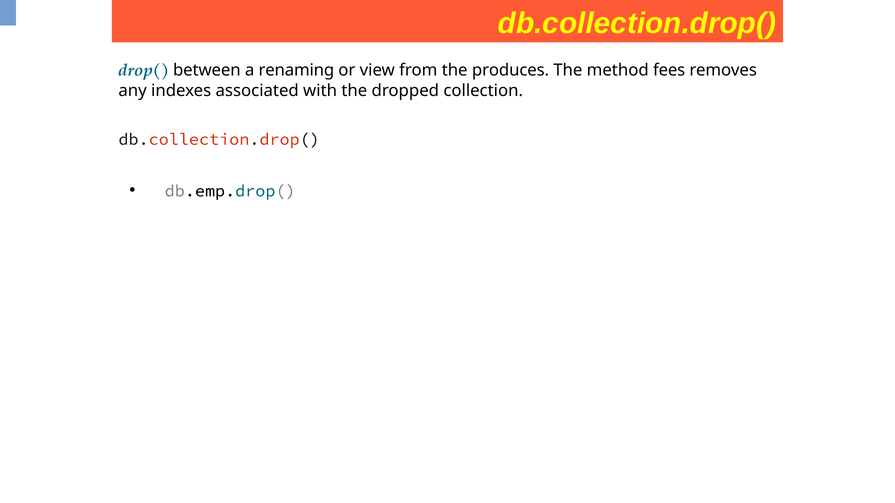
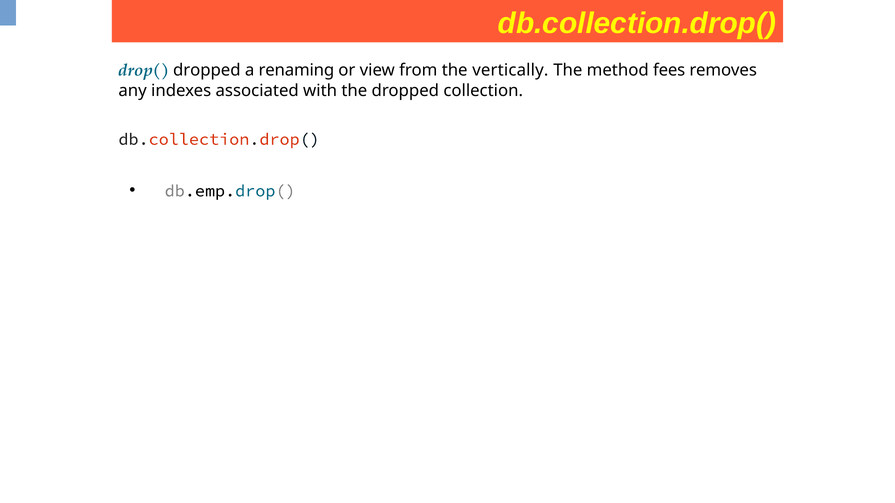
drop( between: between -> dropped (207, 70)
produces: produces -> vertically (510, 70)
